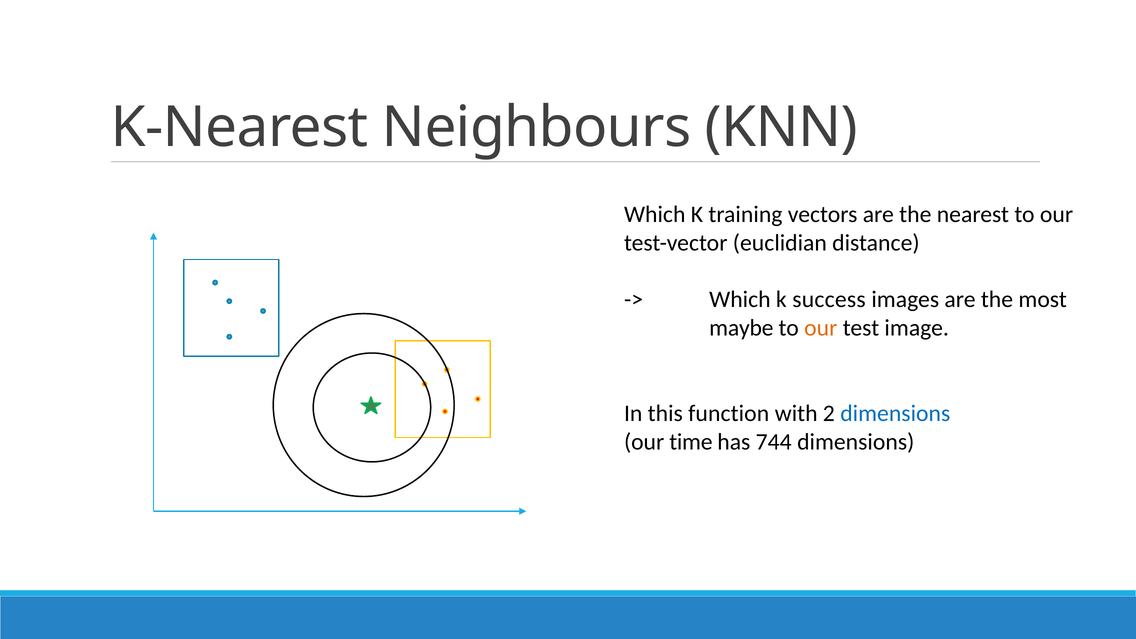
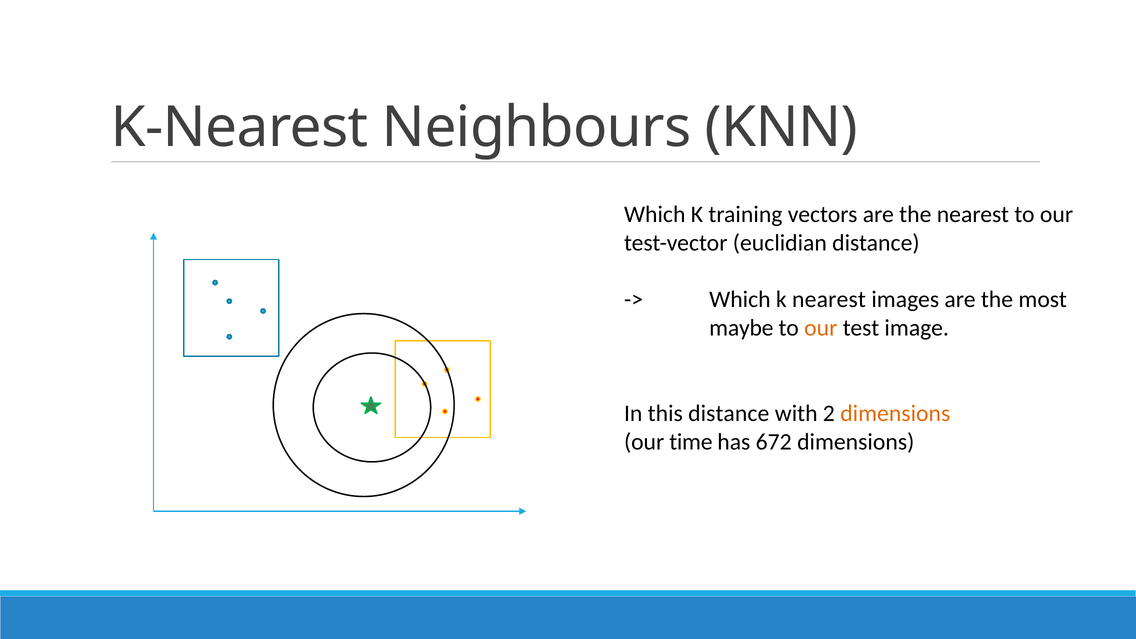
k success: success -> nearest (829, 300)
this function: function -> distance (729, 413)
dimensions colour: blue -> orange (895, 413)
744: 744 -> 672 (774, 442)
